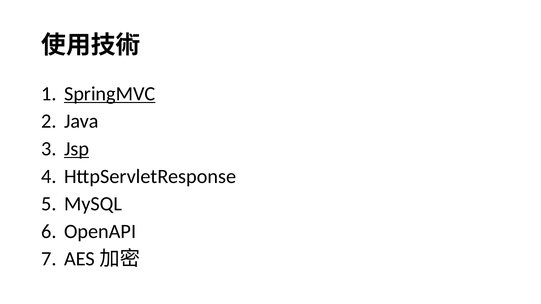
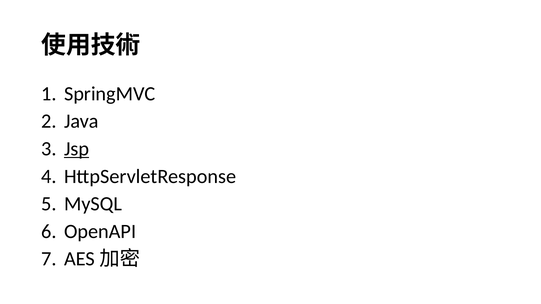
SpringMVC underline: present -> none (110, 94)
